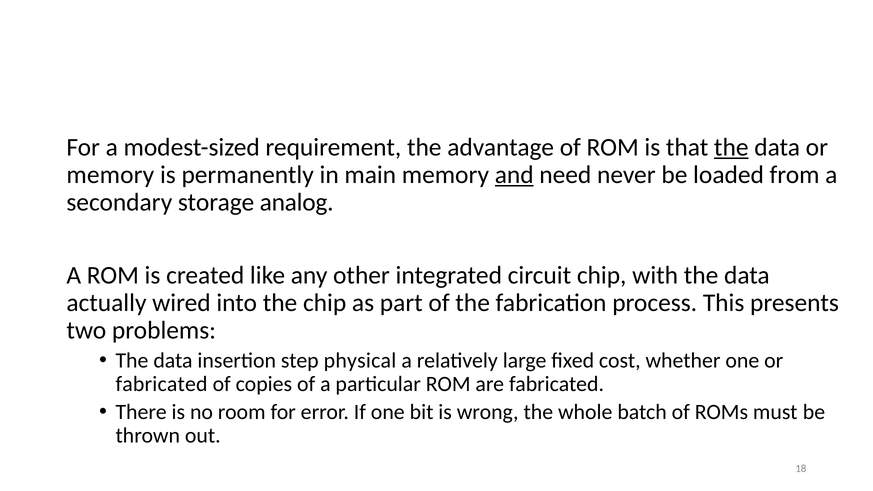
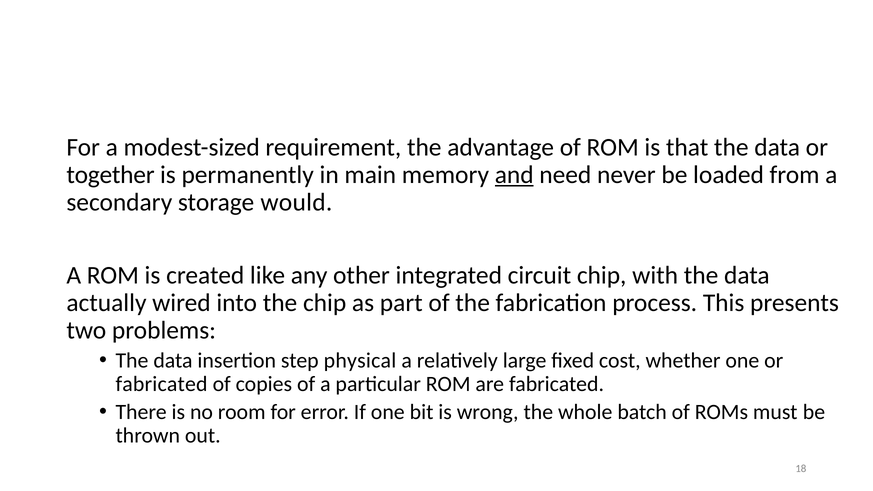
the underline: present -> none (731, 147)
memory: memory -> together (111, 175)
analog: analog -> would (296, 202)
